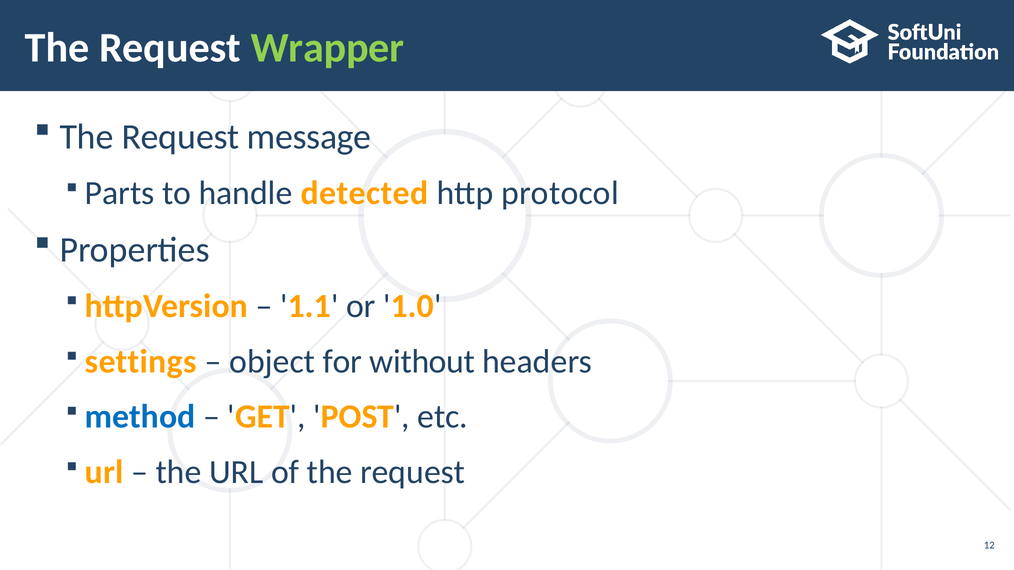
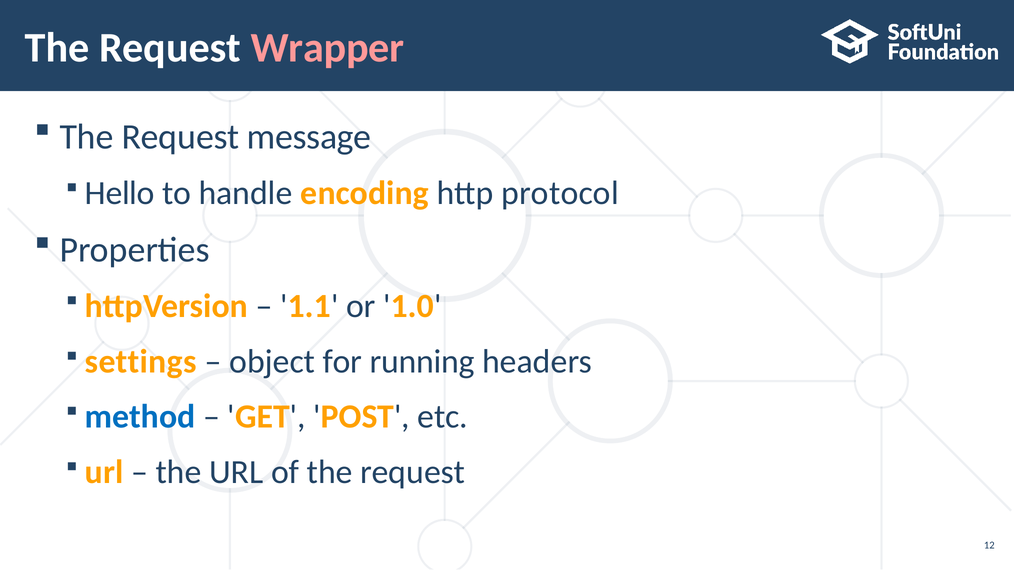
Wrapper colour: light green -> pink (327, 48)
Parts: Parts -> Hello (120, 193)
detected: detected -> encoding (365, 193)
without: without -> running (422, 362)
